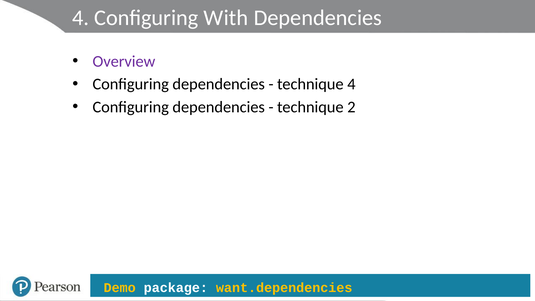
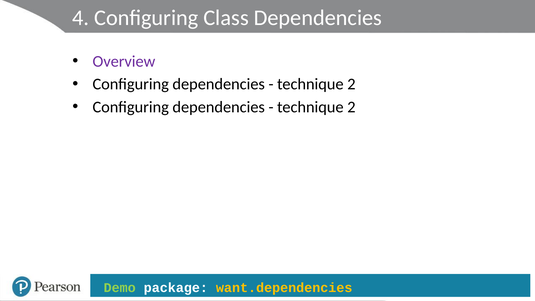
With: With -> Class (226, 18)
4: 4 -> 2 (351, 84)
Demo colour: yellow -> light green (120, 288)
